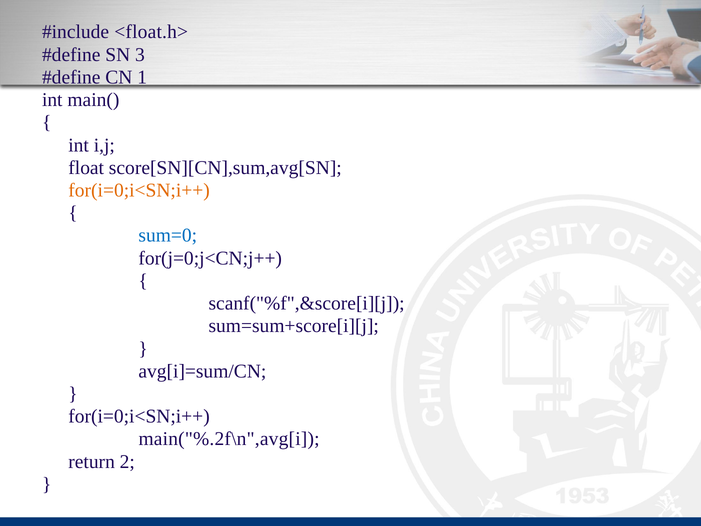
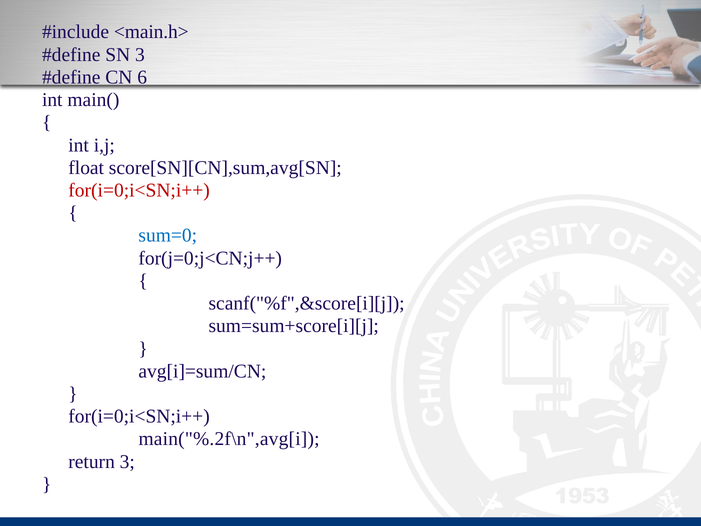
<float.h>: <float.h> -> <main.h> (151, 32)
1: 1 -> 6 (142, 77)
for(i=0;i<SN;i++ colour: orange -> red (139, 190)
return 2: 2 -> 3 (127, 461)
